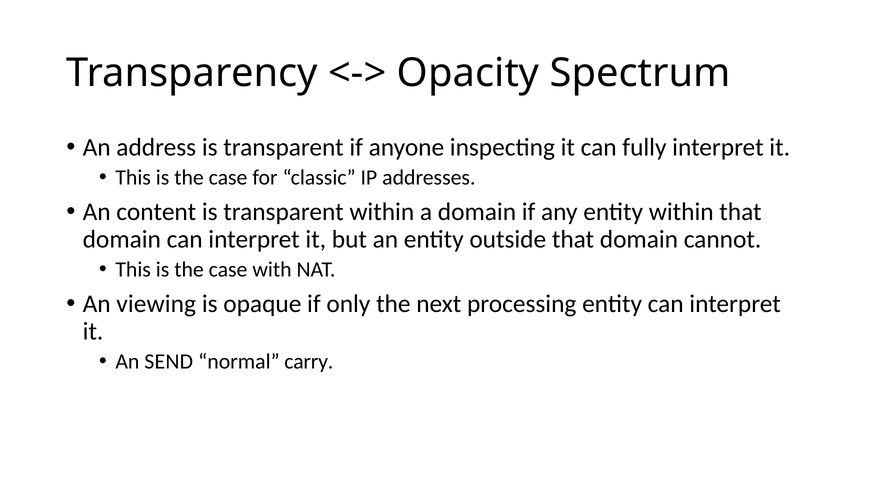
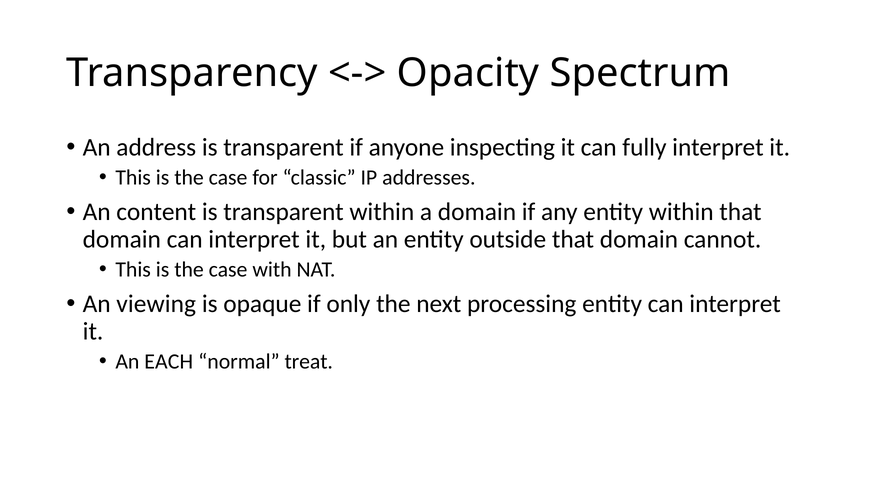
SEND: SEND -> EACH (169, 361)
carry: carry -> treat (309, 361)
